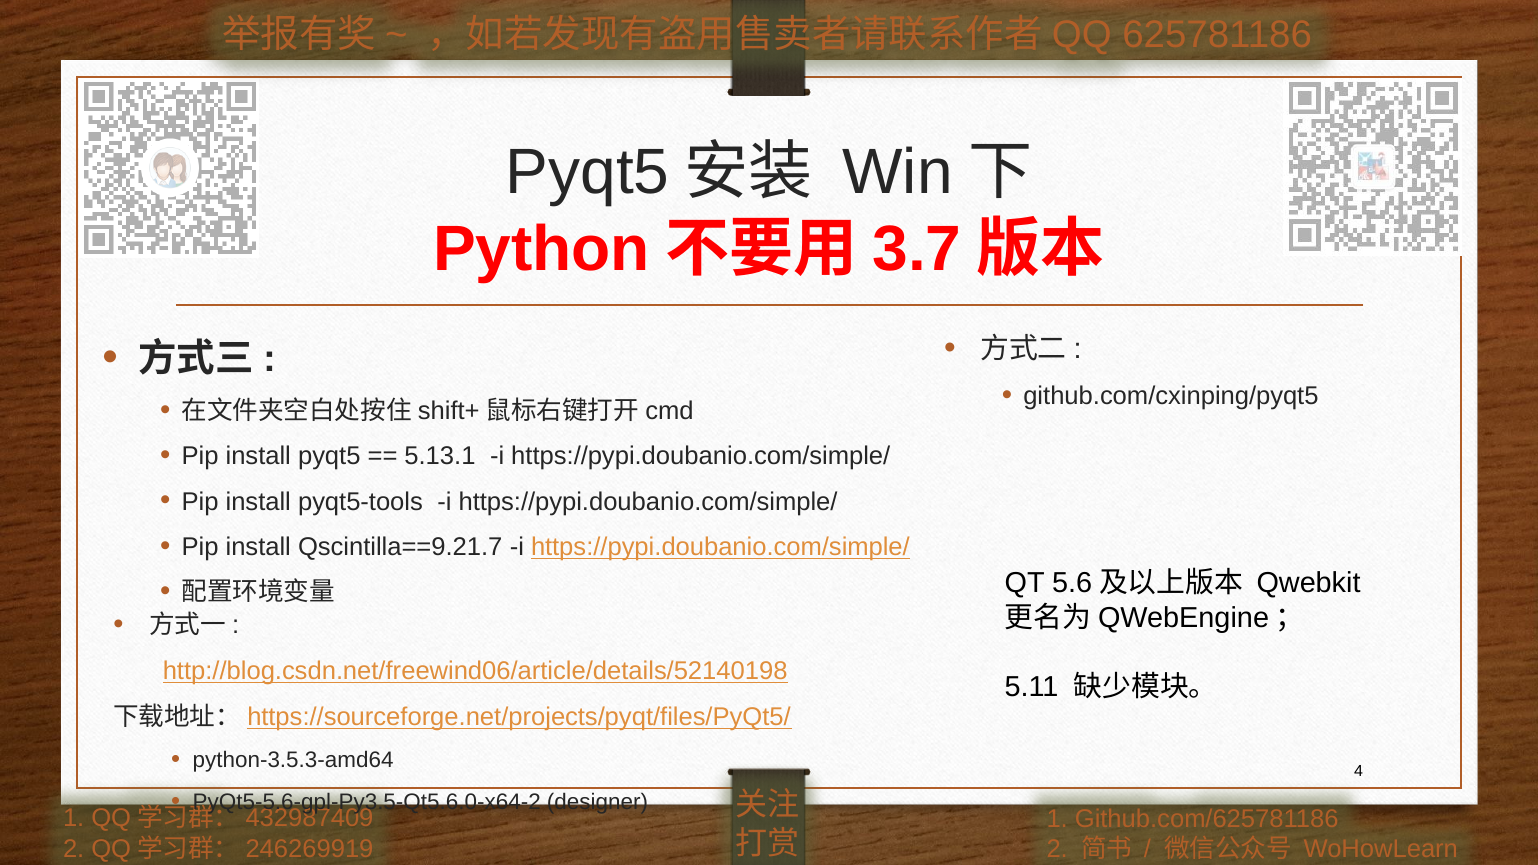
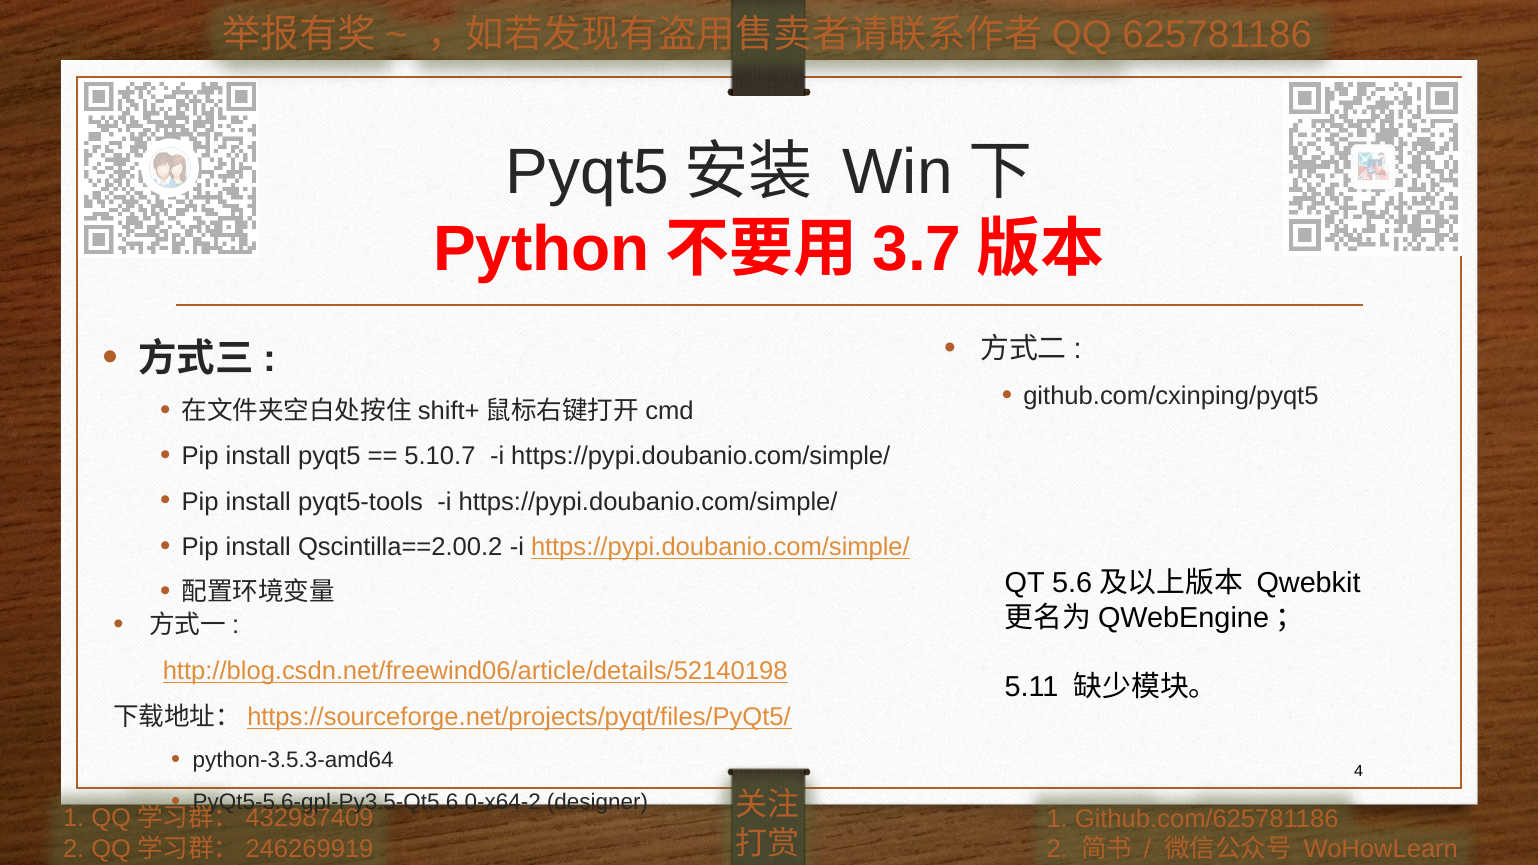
5.13.1: 5.13.1 -> 5.10.7 (440, 456)
Qscintilla==9.21.7: Qscintilla==9.21.7 -> Qscintilla==2.00.2 (400, 547)
